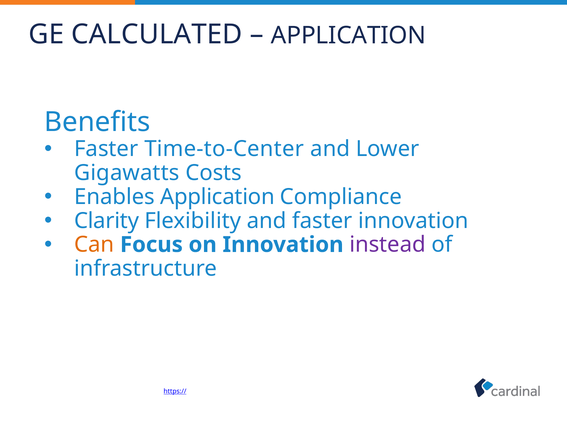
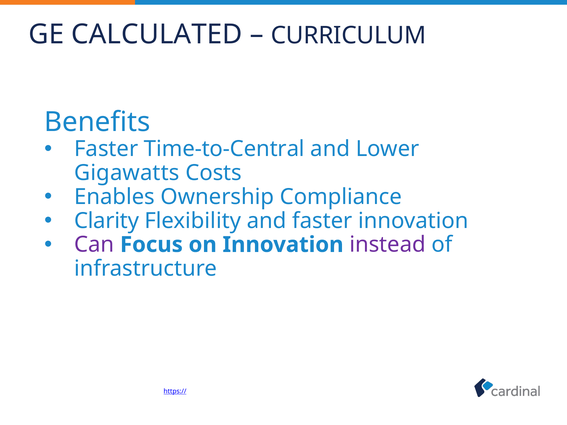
APPLICATION: APPLICATION -> CURRICULUM (349, 36)
Time-to-Center: Time-to-Center -> Time-to-Central (224, 149)
Enables Application: Application -> Ownership (217, 197)
Can colour: orange -> purple (94, 245)
